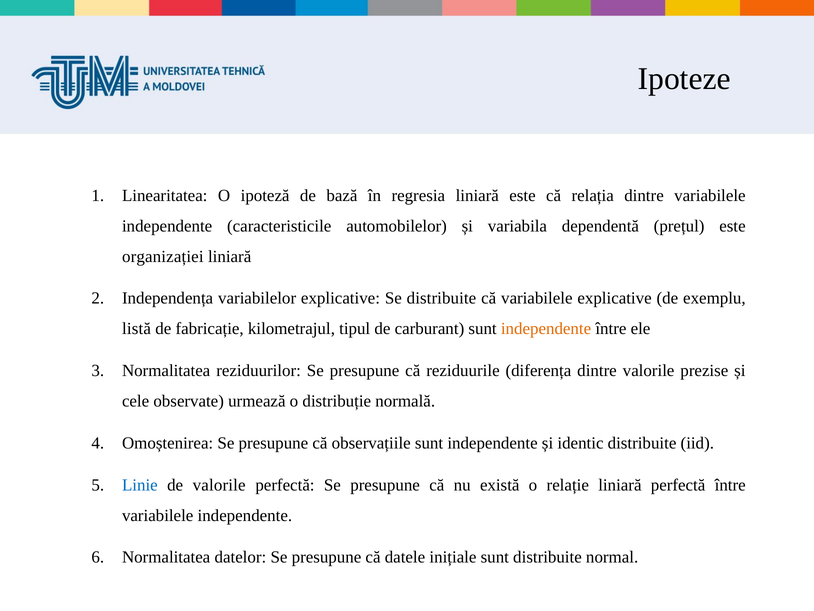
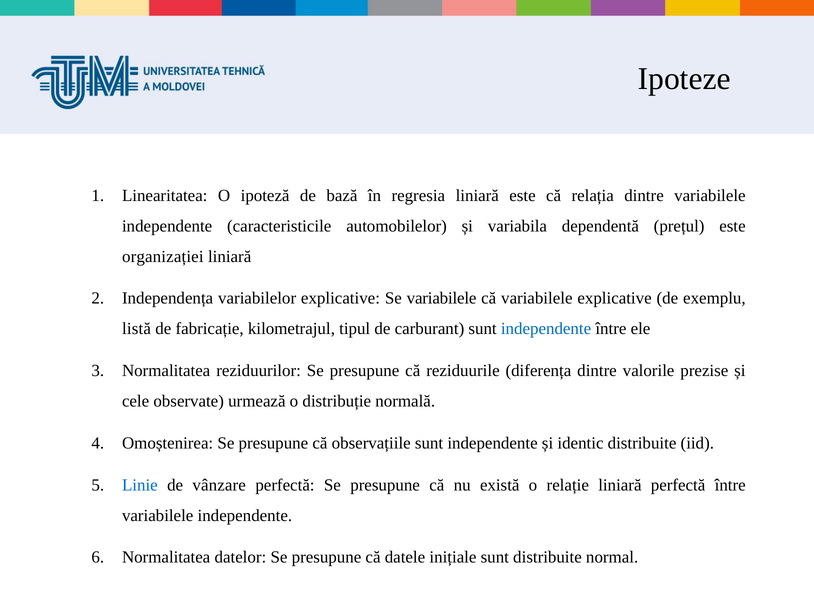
Se distribuite: distribuite -> variabilele (442, 298)
independente colour: orange -> blue (546, 329)
de valorile: valorile -> vânzare (219, 485)
